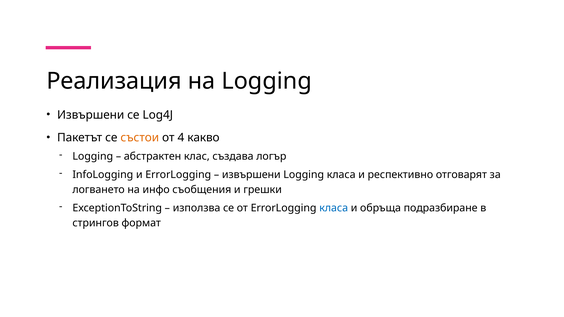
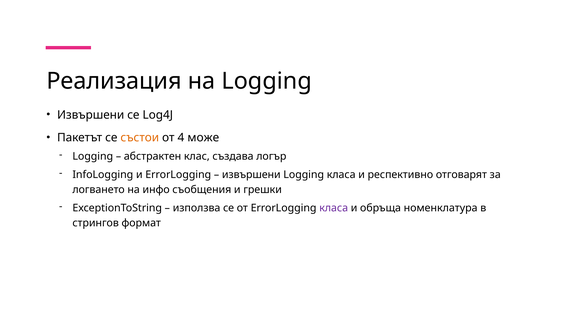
какво: какво -> може (203, 138)
класа colour: blue -> purple (334, 208)
подразбиране: подразбиране -> номенклатура (441, 208)
